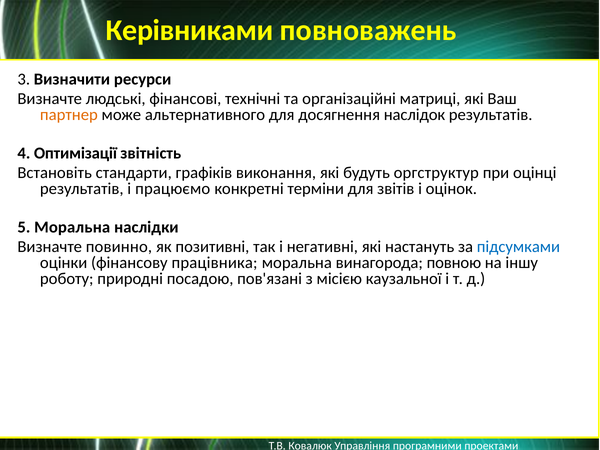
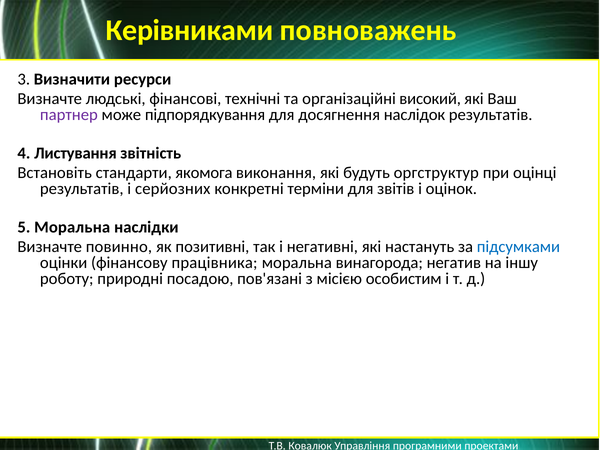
матриці: матриці -> високий (430, 99)
партнер colour: orange -> purple (69, 115)
альтернативного: альтернативного -> підпорядкування (205, 115)
Оптимізації: Оптимізації -> Листування (75, 153)
графіків: графіків -> якомога (204, 173)
працюємо: працюємо -> серйозних (173, 189)
повною: повною -> негатив (454, 263)
каузальної: каузальної -> особистим (404, 279)
